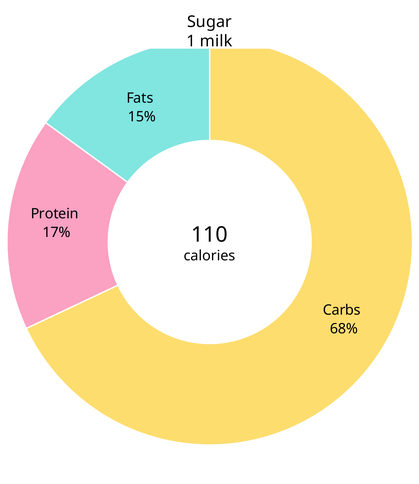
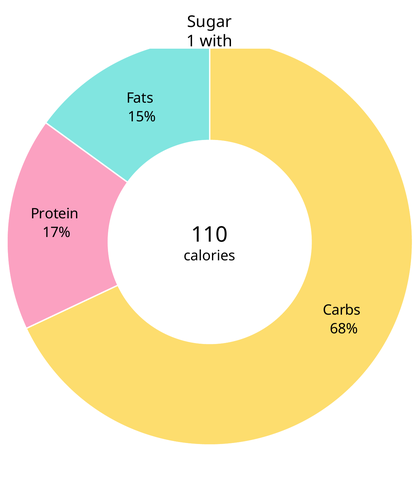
milk: milk -> with (216, 41)
